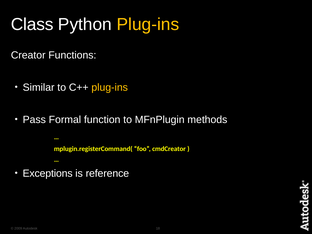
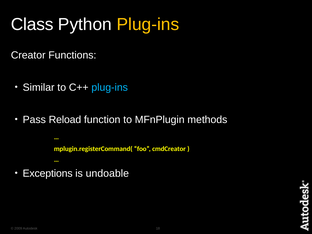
plug-ins colour: yellow -> light blue (110, 88)
Formal: Formal -> Reload (65, 120)
reference: reference -> undoable (107, 173)
